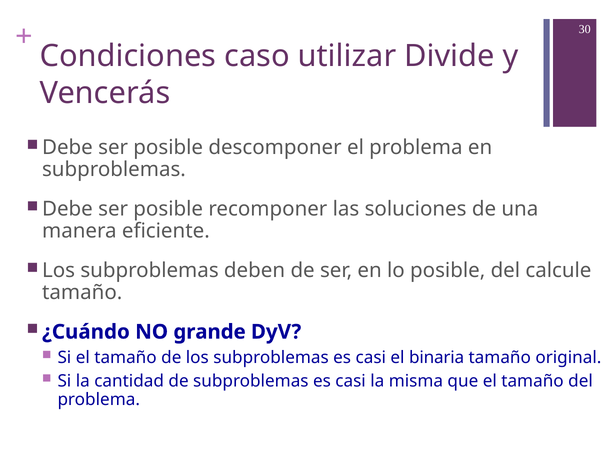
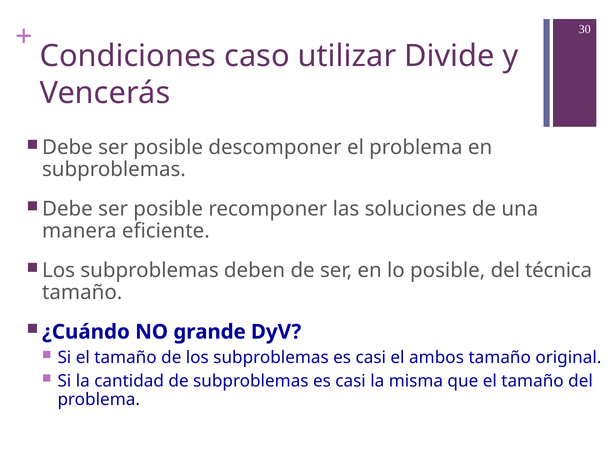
calcule: calcule -> técnica (559, 270)
binaria: binaria -> ambos (437, 357)
